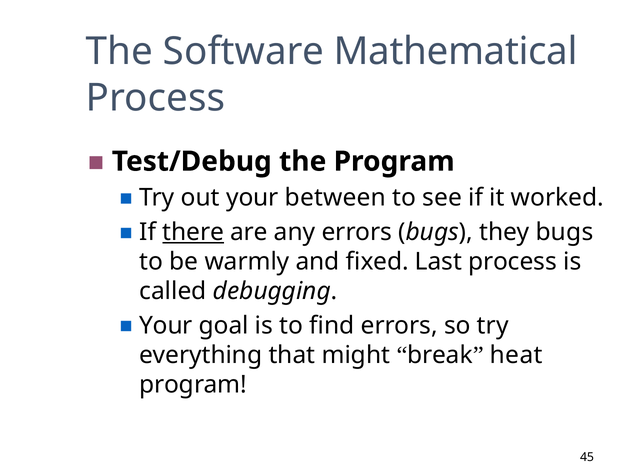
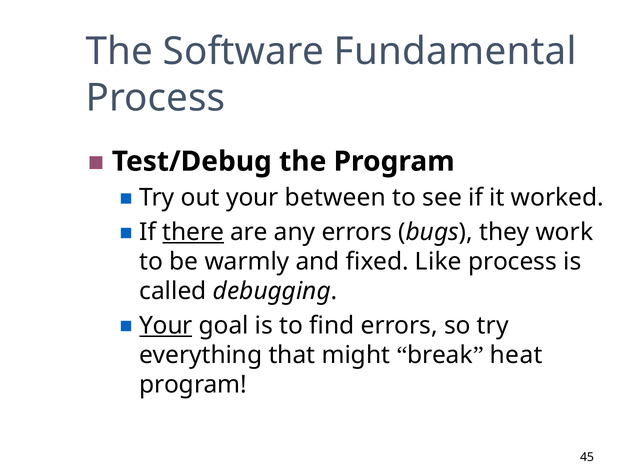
Mathematical: Mathematical -> Fundamental (455, 52)
they bugs: bugs -> work (564, 232)
Last: Last -> Like (438, 262)
Your underline: none -> present (166, 326)
